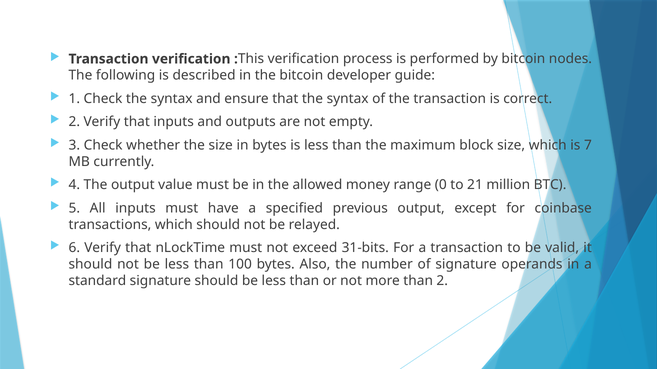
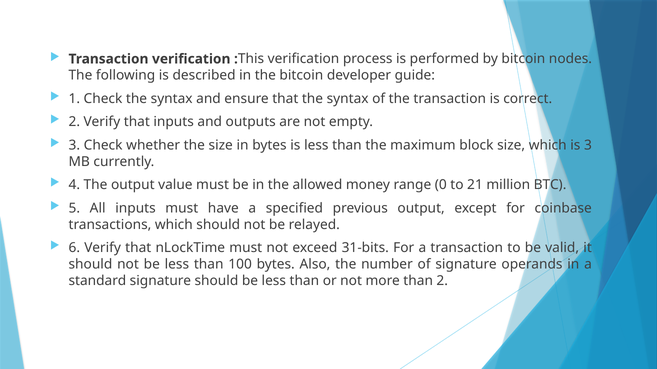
is 7: 7 -> 3 (588, 145)
